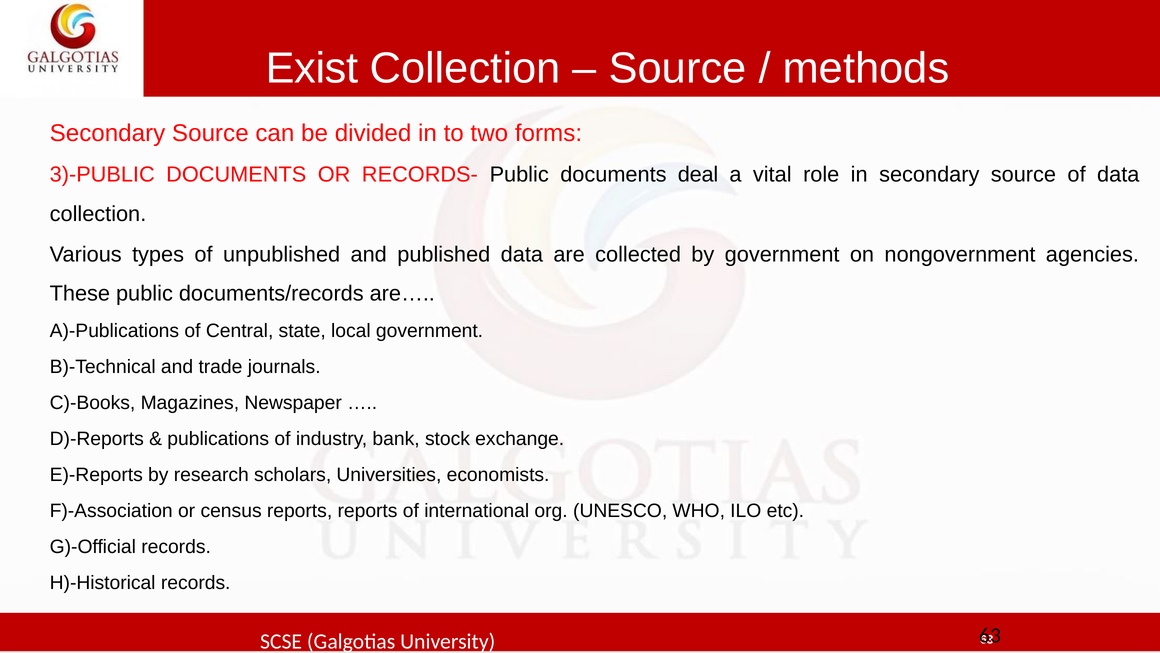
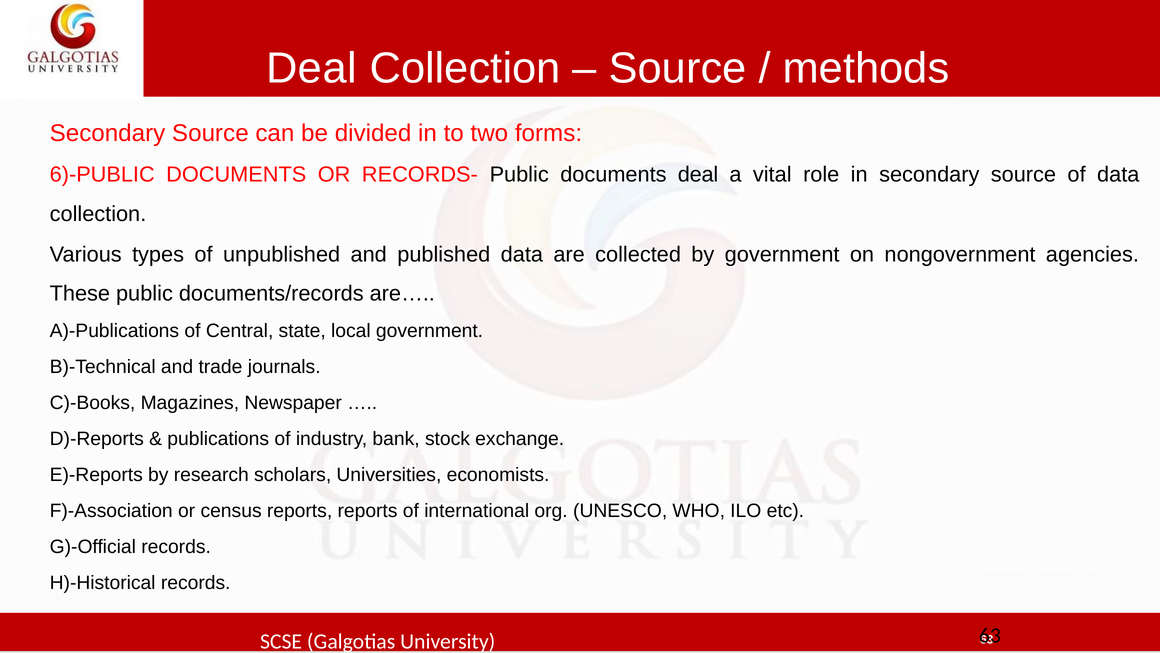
Exist: Exist -> Deal (311, 69)
3)-PUBLIC: 3)-PUBLIC -> 6)-PUBLIC (102, 175)
